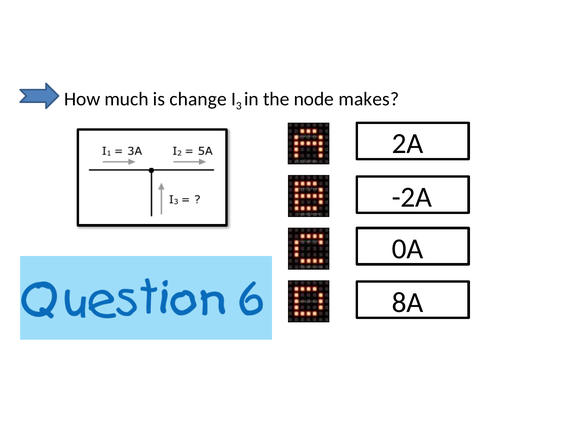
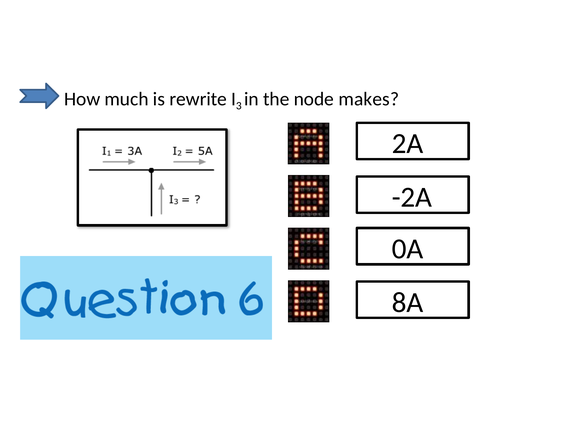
change: change -> rewrite (198, 99)
